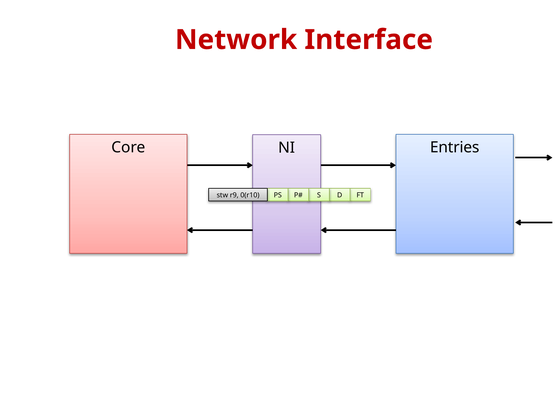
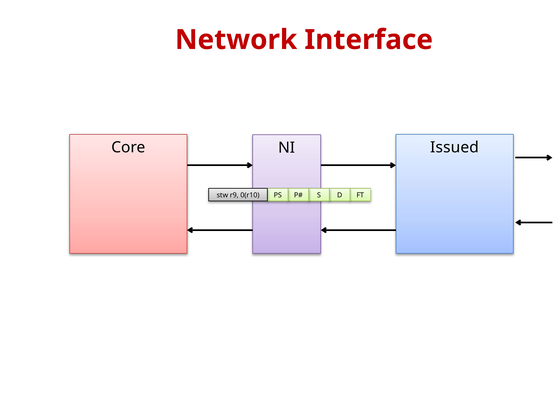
Entries: Entries -> Issued (454, 148)
